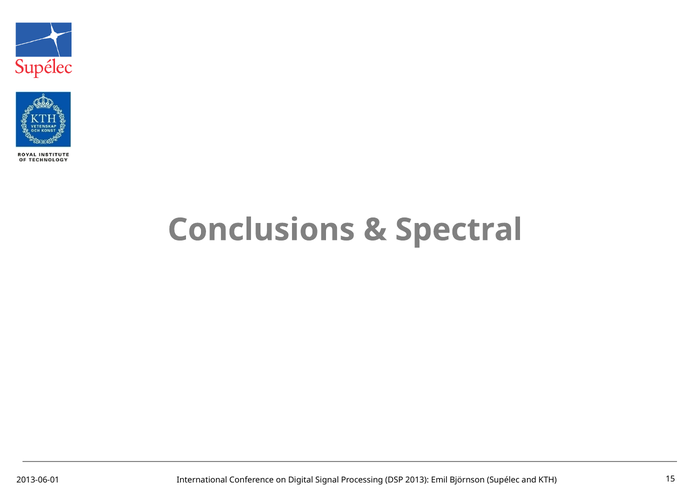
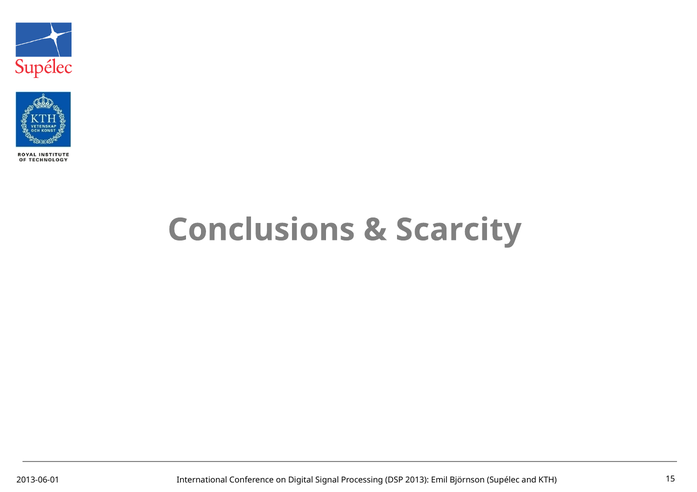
Spectral: Spectral -> Scarcity (459, 230)
